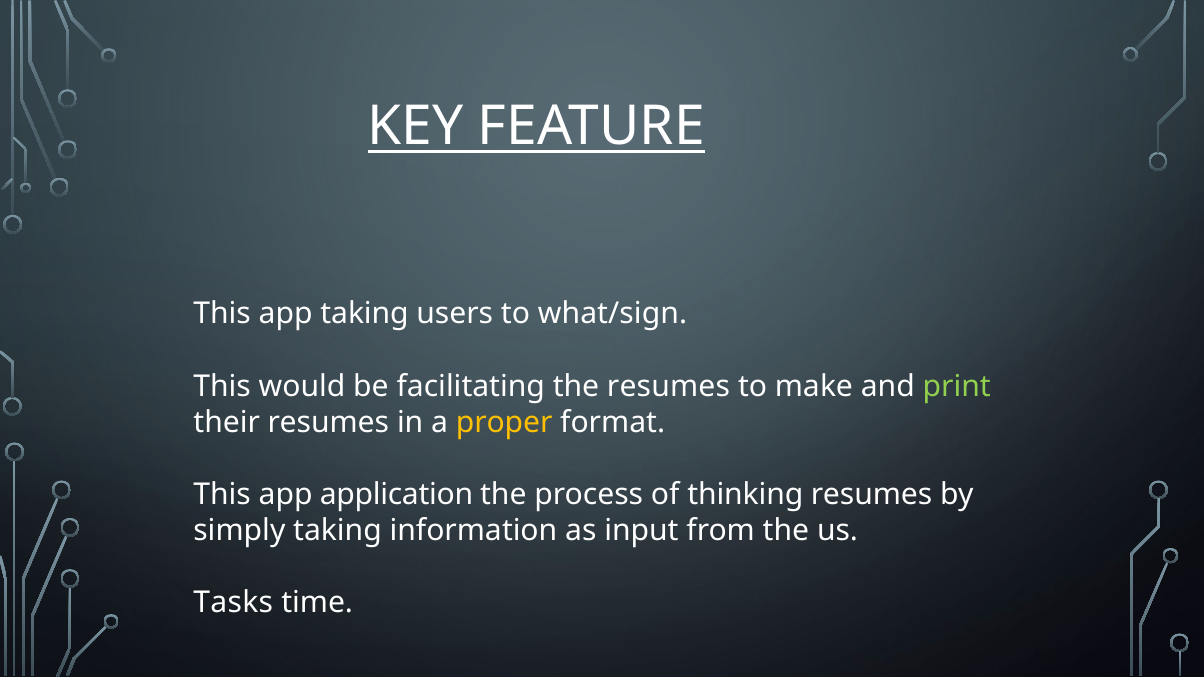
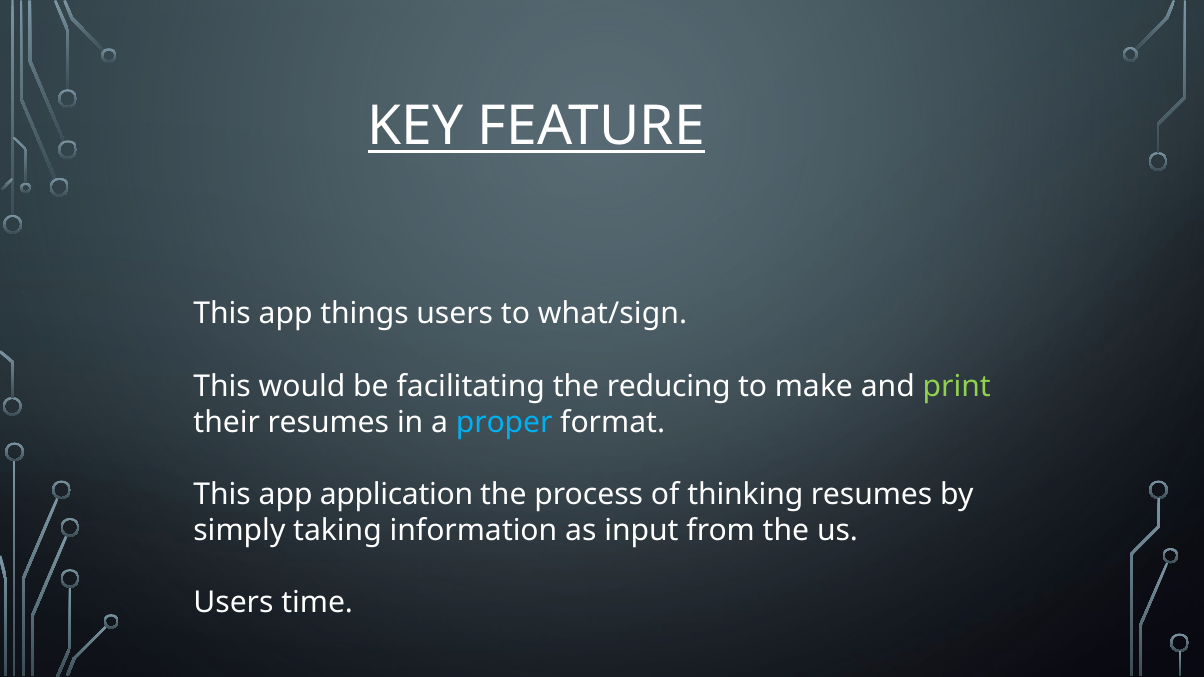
app taking: taking -> things (365, 314)
the resumes: resumes -> reducing (669, 386)
proper colour: yellow -> light blue (504, 422)
Tasks: Tasks -> Users (233, 603)
